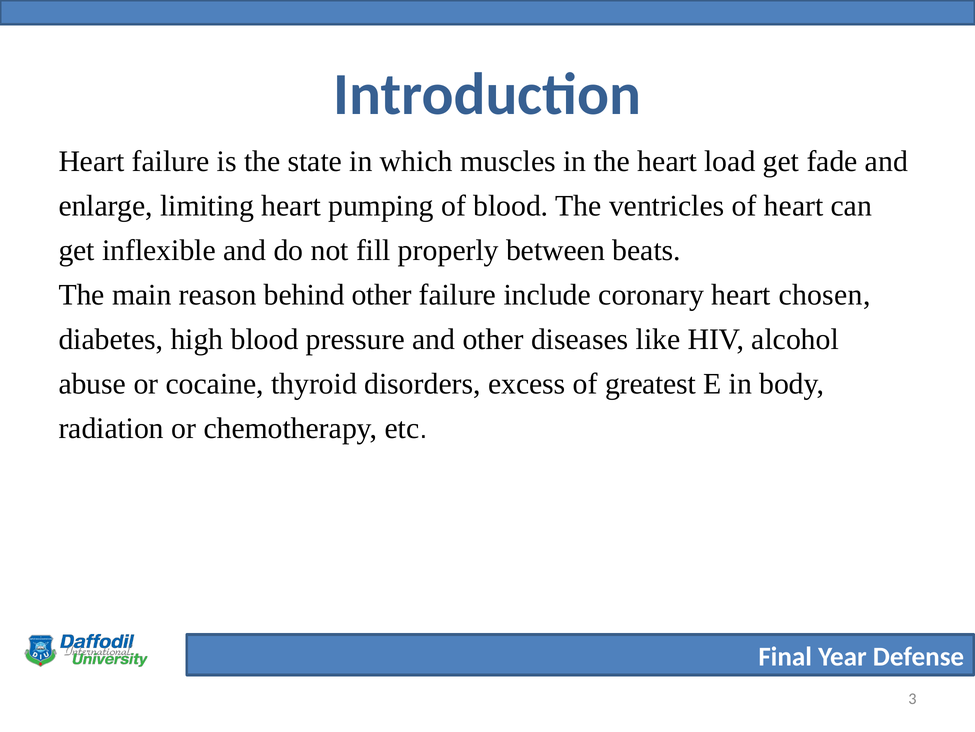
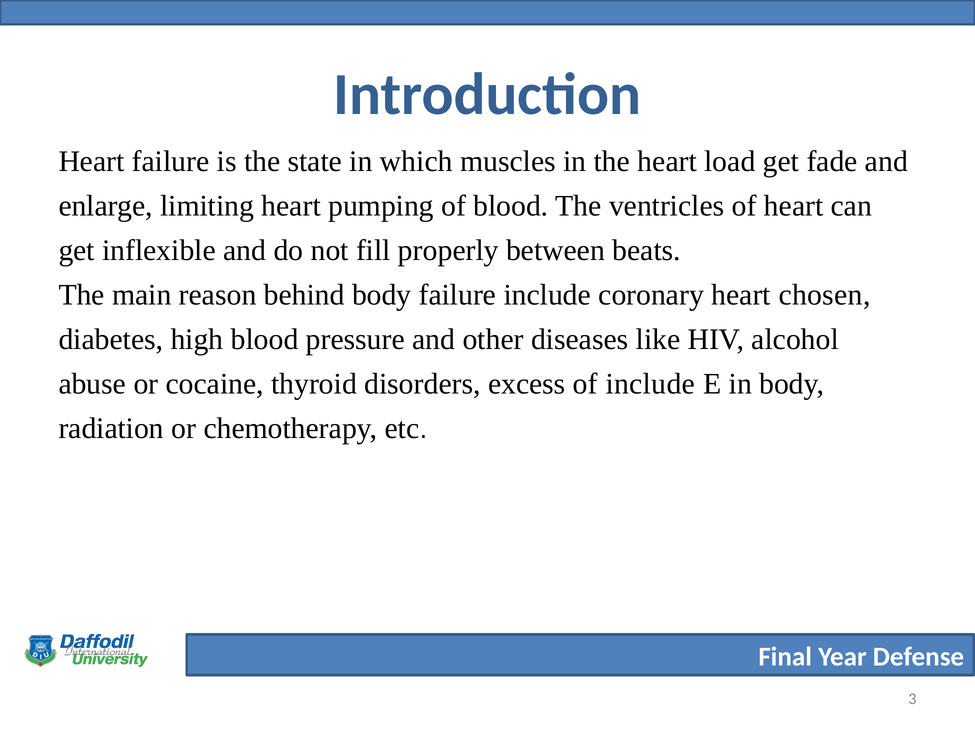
behind other: other -> body (382, 295)
of greatest: greatest -> include (650, 383)
